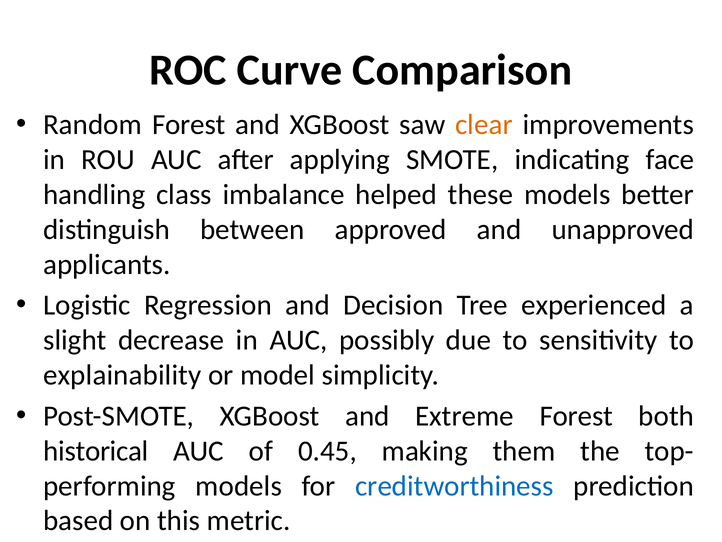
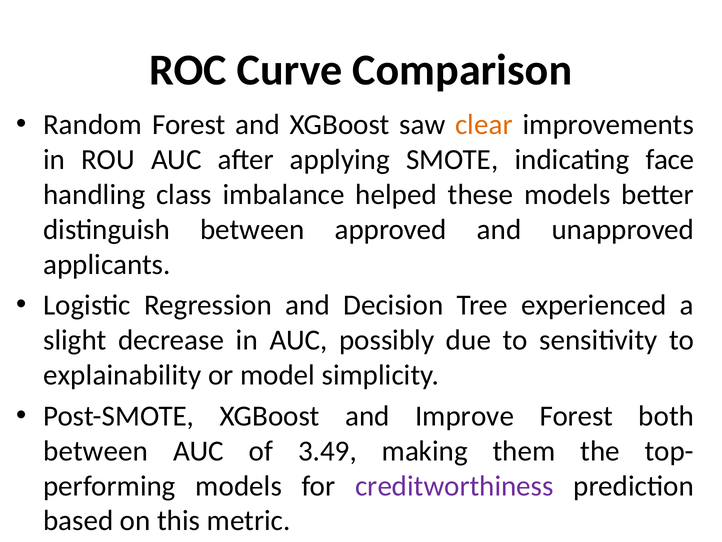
Extreme: Extreme -> Improve (465, 416)
historical: historical -> between (96, 451)
0.45: 0.45 -> 3.49 (327, 451)
creditworthiness colour: blue -> purple (454, 485)
